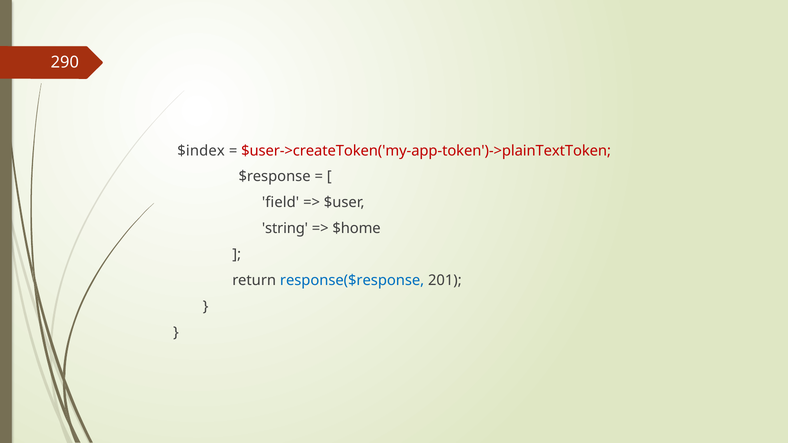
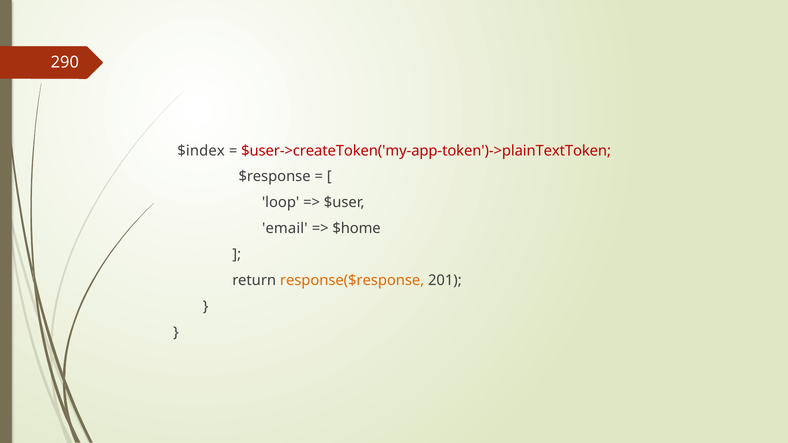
field: field -> loop (281, 203)
string: string -> email (285, 229)
response($response colour: blue -> orange (352, 280)
